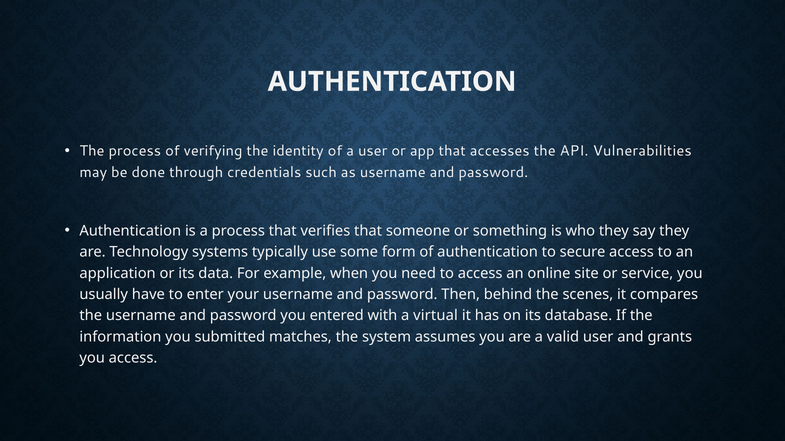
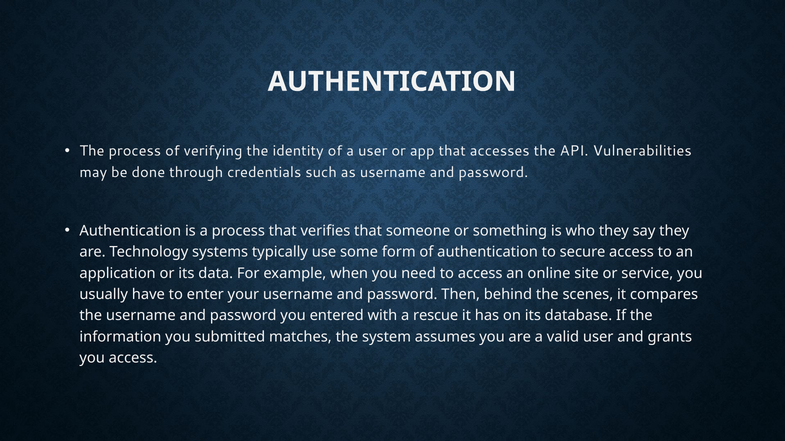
virtual: virtual -> rescue (436, 316)
